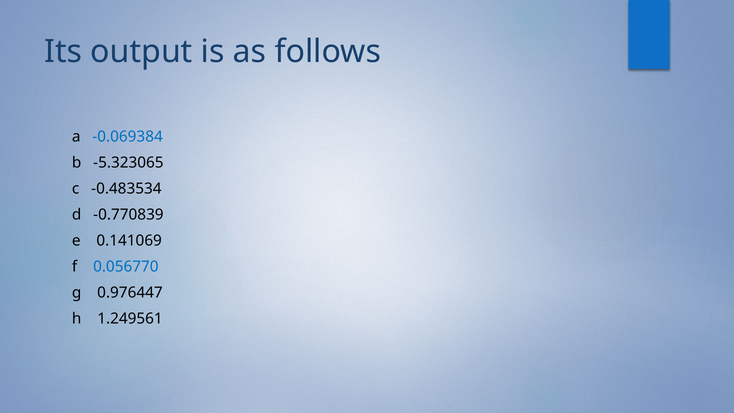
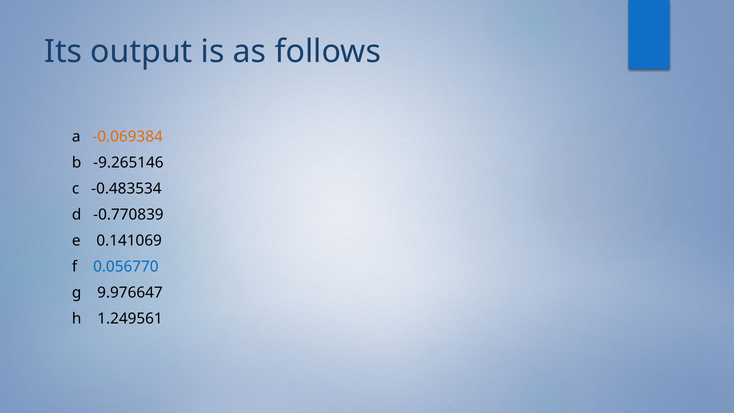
-0.069384 colour: blue -> orange (128, 137)
-5.323065: -5.323065 -> -9.265146 (128, 163)
0.976447: 0.976447 -> 9.976647 (130, 293)
